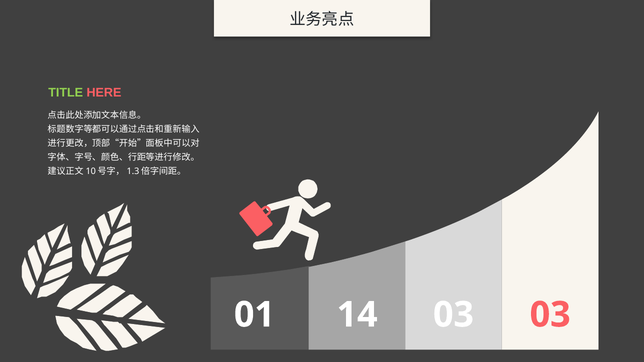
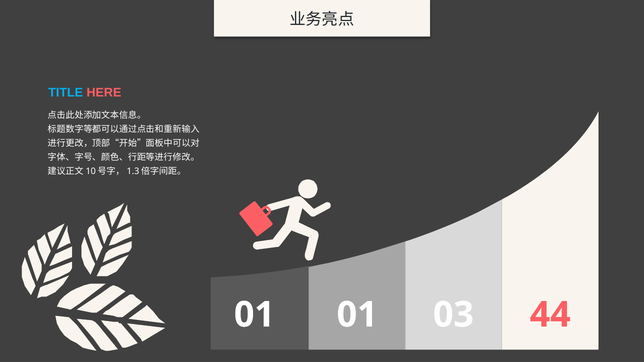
TITLE colour: light green -> light blue (66, 93)
01 14: 14 -> 01 (357, 315)
03 03: 03 -> 44 (550, 315)
